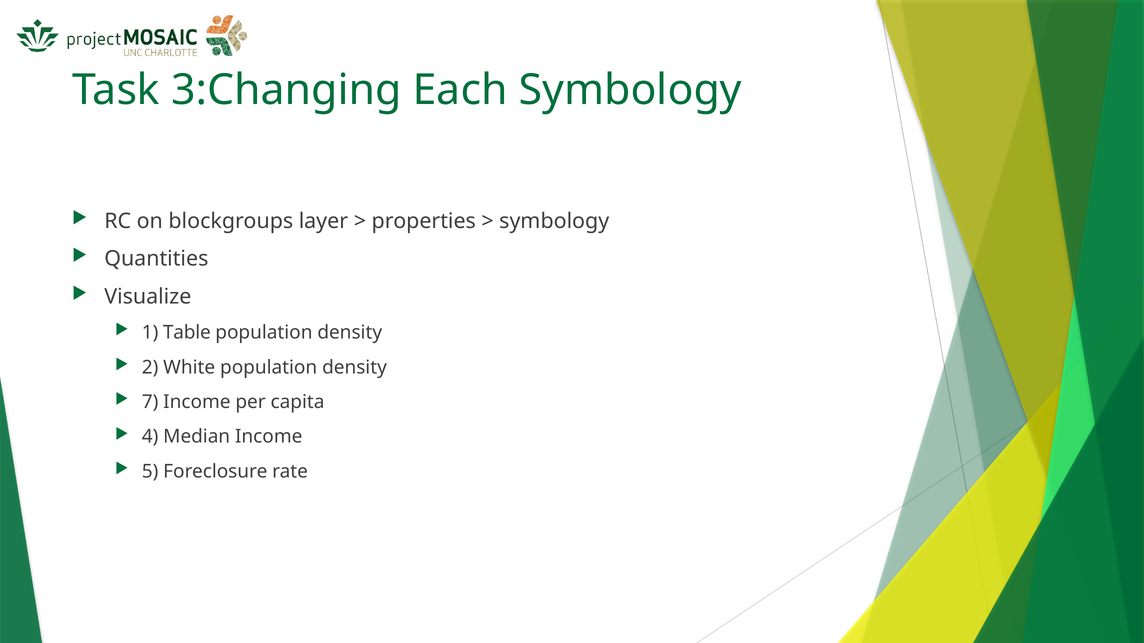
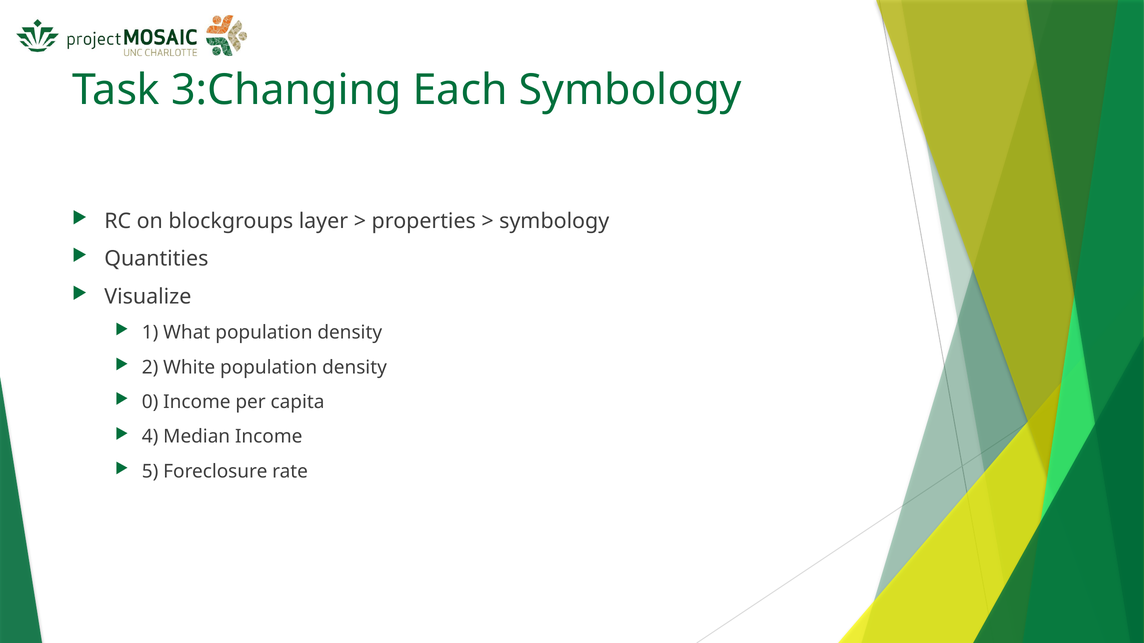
Table: Table -> What (187, 333)
7: 7 -> 0 (150, 402)
